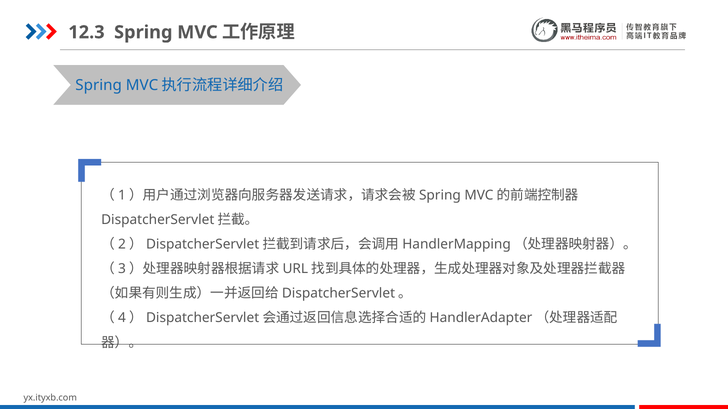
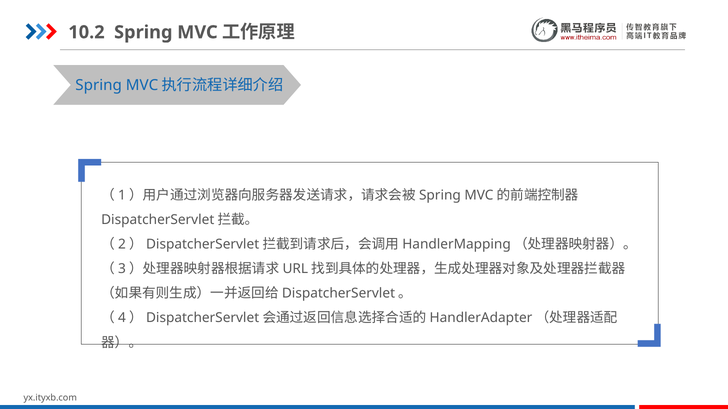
12.3: 12.3 -> 10.2 (86, 32)
